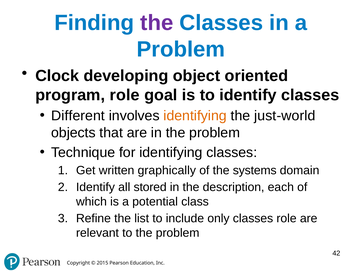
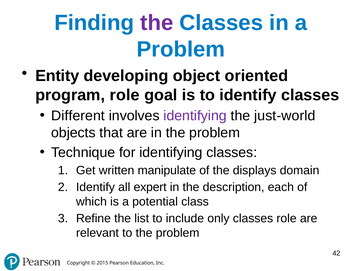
Clock: Clock -> Entity (57, 76)
identifying colour: orange -> purple (195, 116)
graphically: graphically -> manipulate (167, 171)
systems: systems -> displays (255, 171)
stored: stored -> expert (150, 188)
